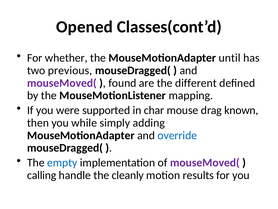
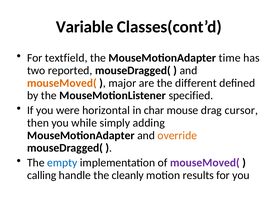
Opened: Opened -> Variable (85, 27)
whether: whether -> textfield (66, 58)
until: until -> time (230, 58)
previous: previous -> reported (70, 70)
mouseMoved( colour: purple -> orange (62, 83)
found: found -> major (122, 83)
mapping: mapping -> specified (191, 95)
supported: supported -> horizontal (106, 110)
known: known -> cursor (241, 110)
override colour: blue -> orange (177, 135)
